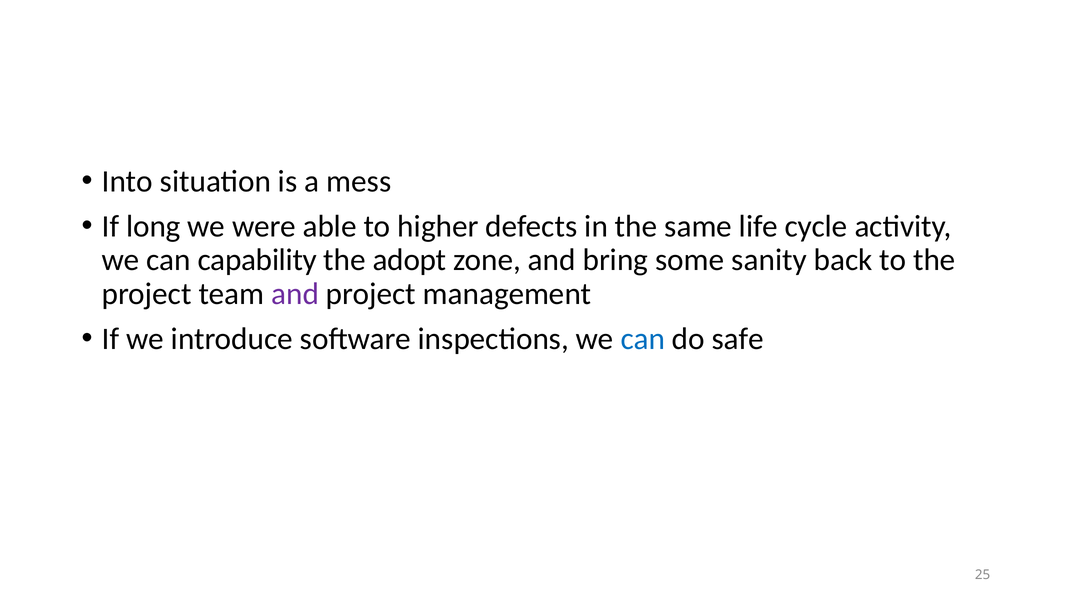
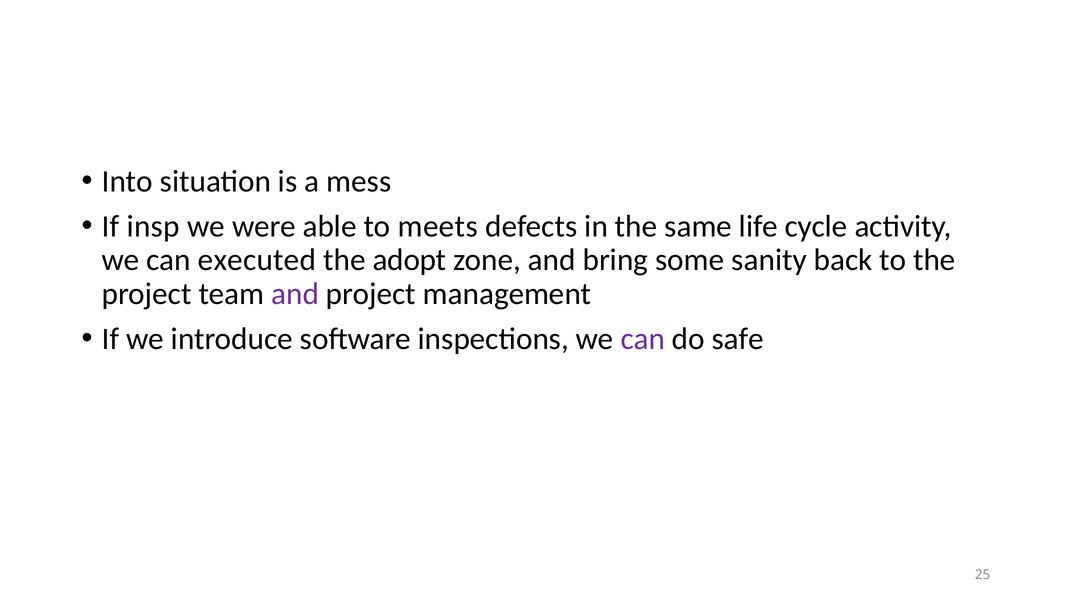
long: long -> insp (153, 226)
higher: higher -> meets (438, 226)
capability: capability -> executed (257, 260)
can colour: blue -> purple (643, 339)
